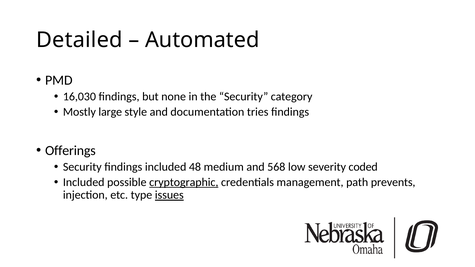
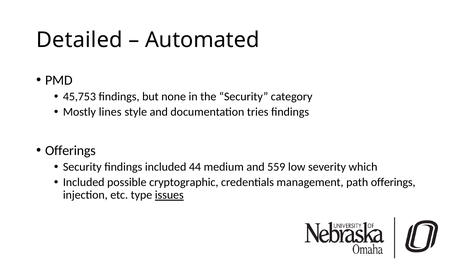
16,030: 16,030 -> 45,753 (79, 97)
large: large -> lines (110, 112)
48: 48 -> 44 (195, 167)
568: 568 -> 559 (276, 167)
coded: coded -> which (363, 167)
cryptographic underline: present -> none (184, 182)
path prevents: prevents -> offerings (393, 182)
